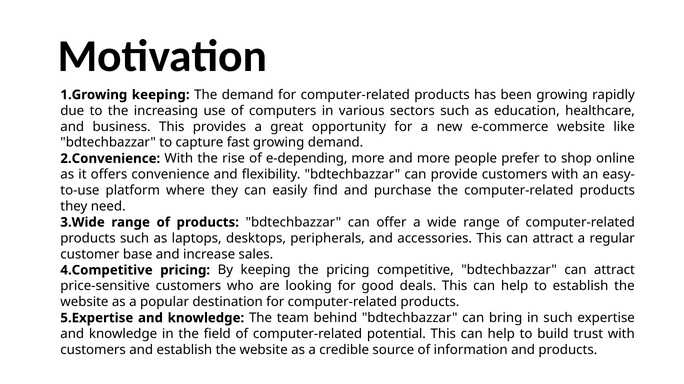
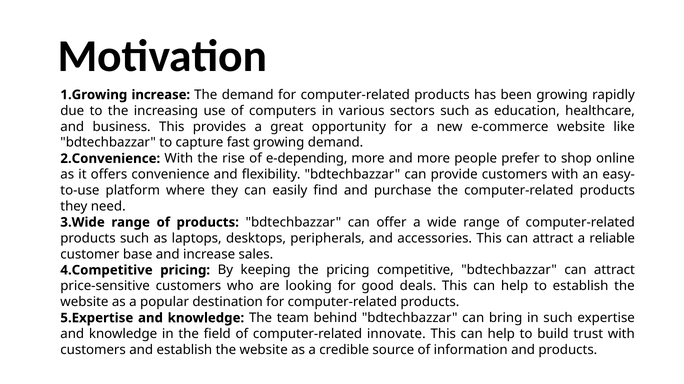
keeping: keeping -> increase (161, 95)
regular: regular -> reliable (612, 239)
potential: potential -> innovate (396, 334)
